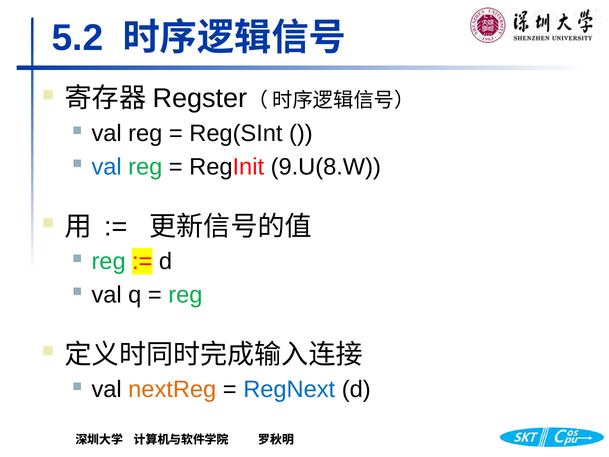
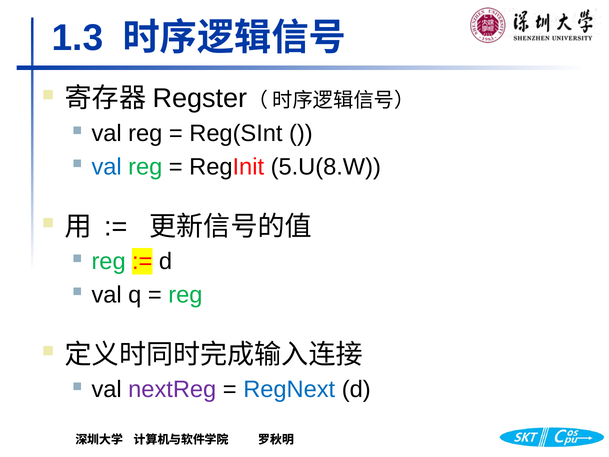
5.2: 5.2 -> 1.3 (78, 38)
9.U(8.W: 9.U(8.W -> 5.U(8.W (326, 167)
nextReg colour: orange -> purple (172, 389)
